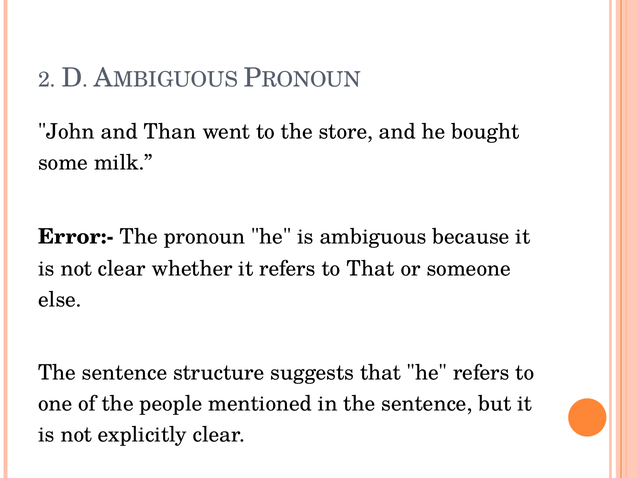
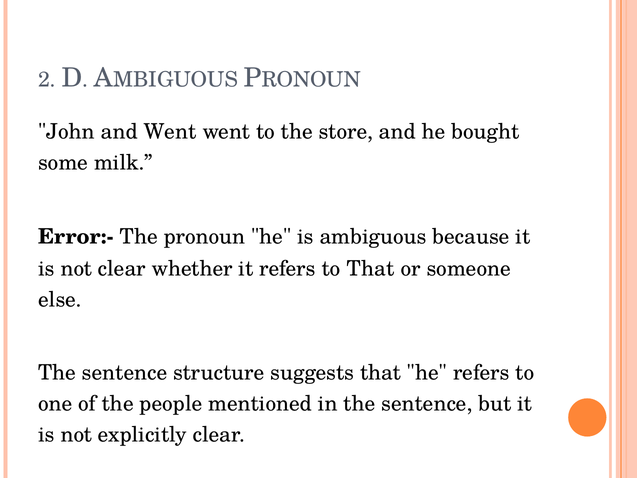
and Than: Than -> Went (170, 132)
